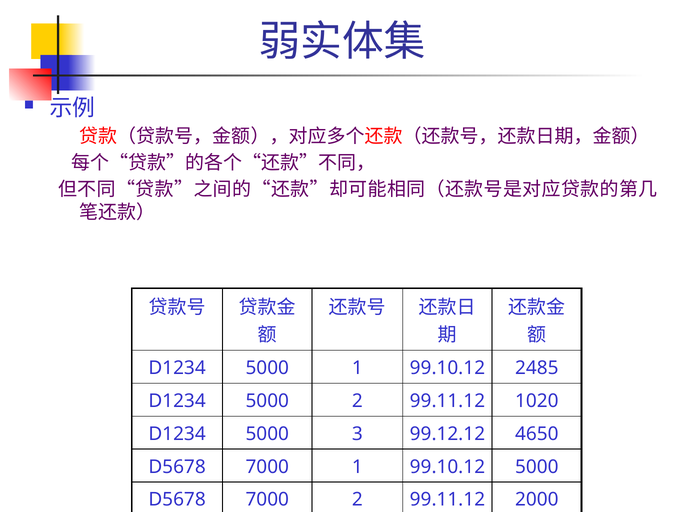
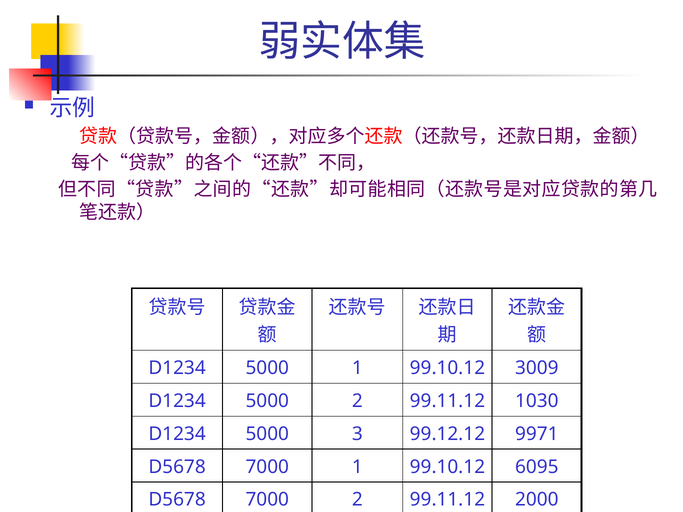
2485: 2485 -> 3009 (537, 368)
1020: 1020 -> 1030 (537, 401)
4650: 4650 -> 9971 (537, 434)
99.10.12 5000: 5000 -> 6095 (537, 467)
